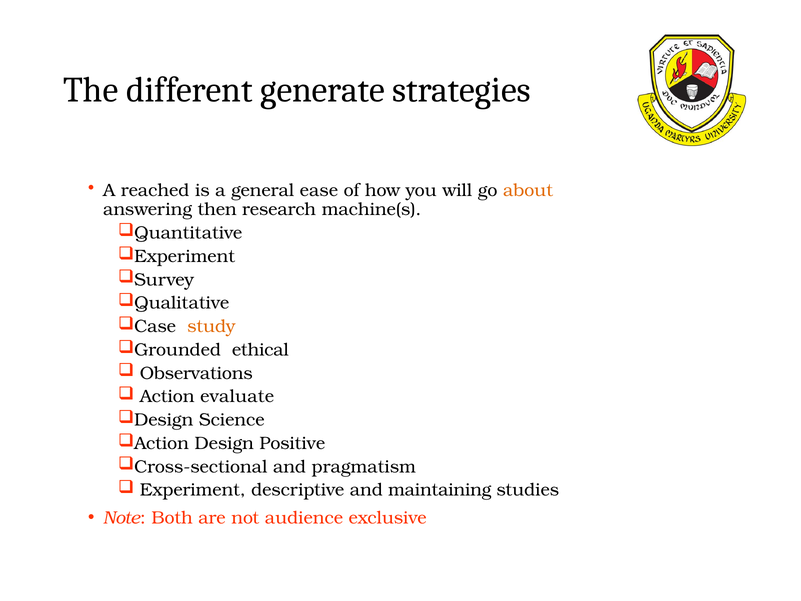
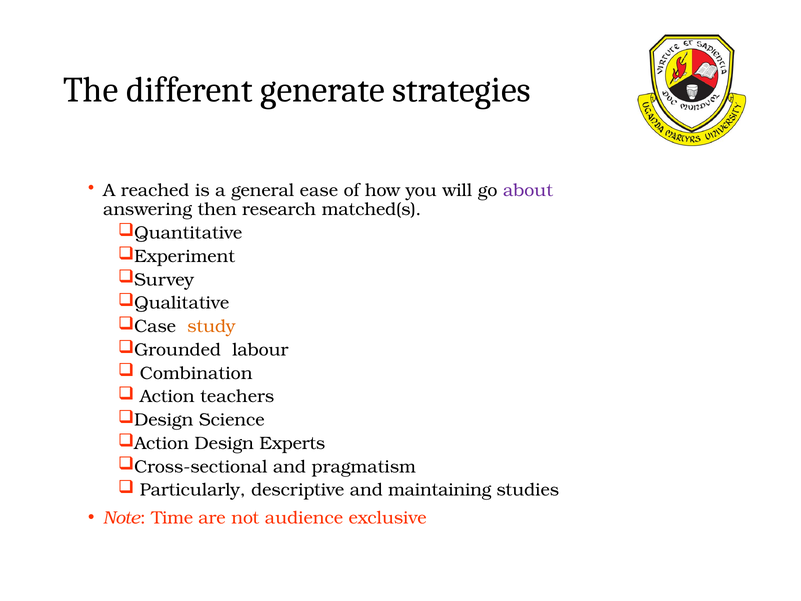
about colour: orange -> purple (528, 190)
machine(s: machine(s -> matched(s (372, 209)
ethical: ethical -> labour (260, 350)
Observations: Observations -> Combination (196, 373)
evaluate: evaluate -> teachers (237, 396)
Positive: Positive -> Experts (292, 443)
Experiment: Experiment -> Particularly (193, 490)
Both: Both -> Time (172, 517)
